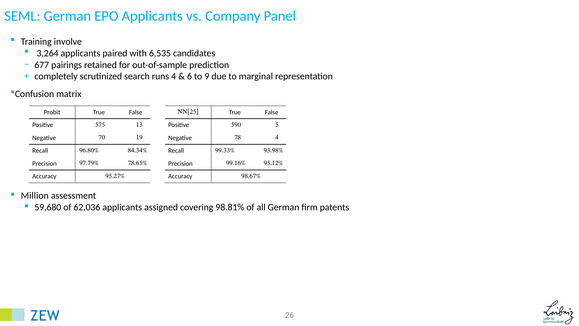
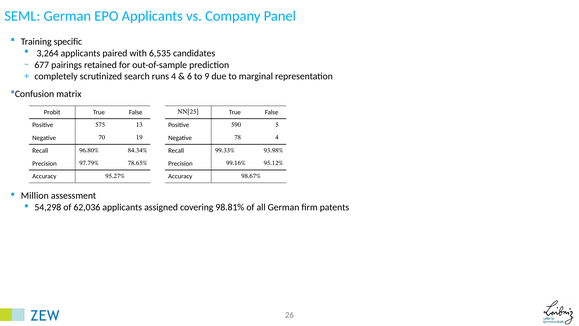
involve: involve -> specific (68, 42)
59,680: 59,680 -> 54,298 (48, 207)
